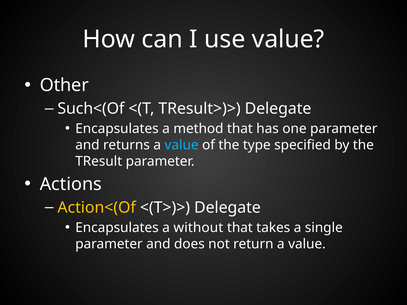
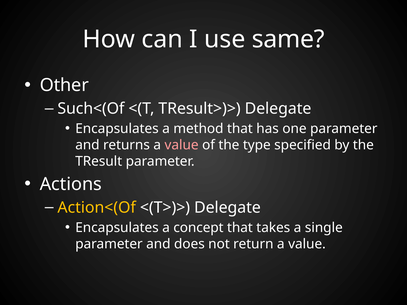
use value: value -> same (288, 39)
value colour: light blue -> pink (182, 145)
without: without -> concept (198, 228)
